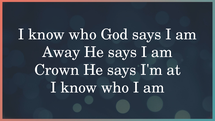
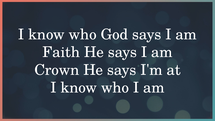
Away: Away -> Faith (61, 52)
